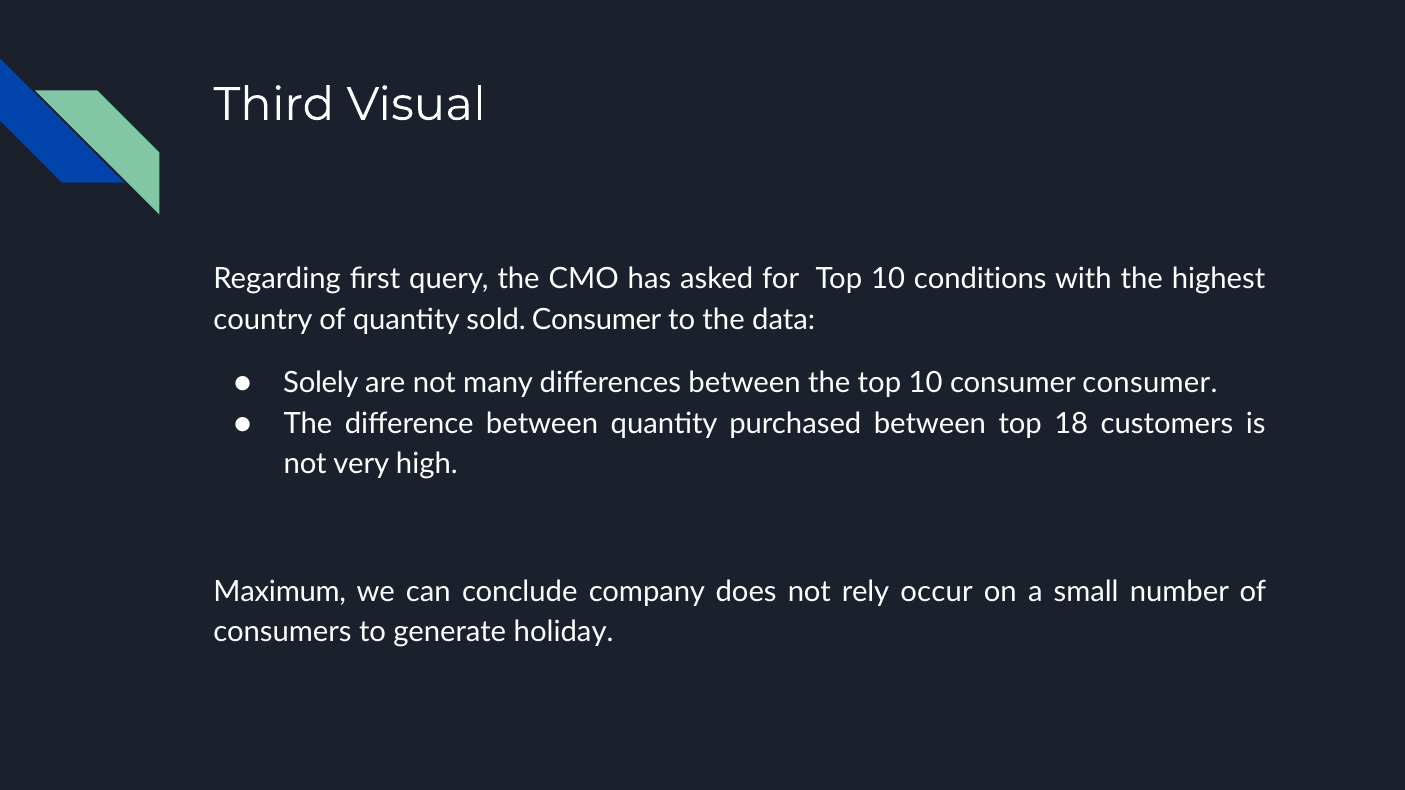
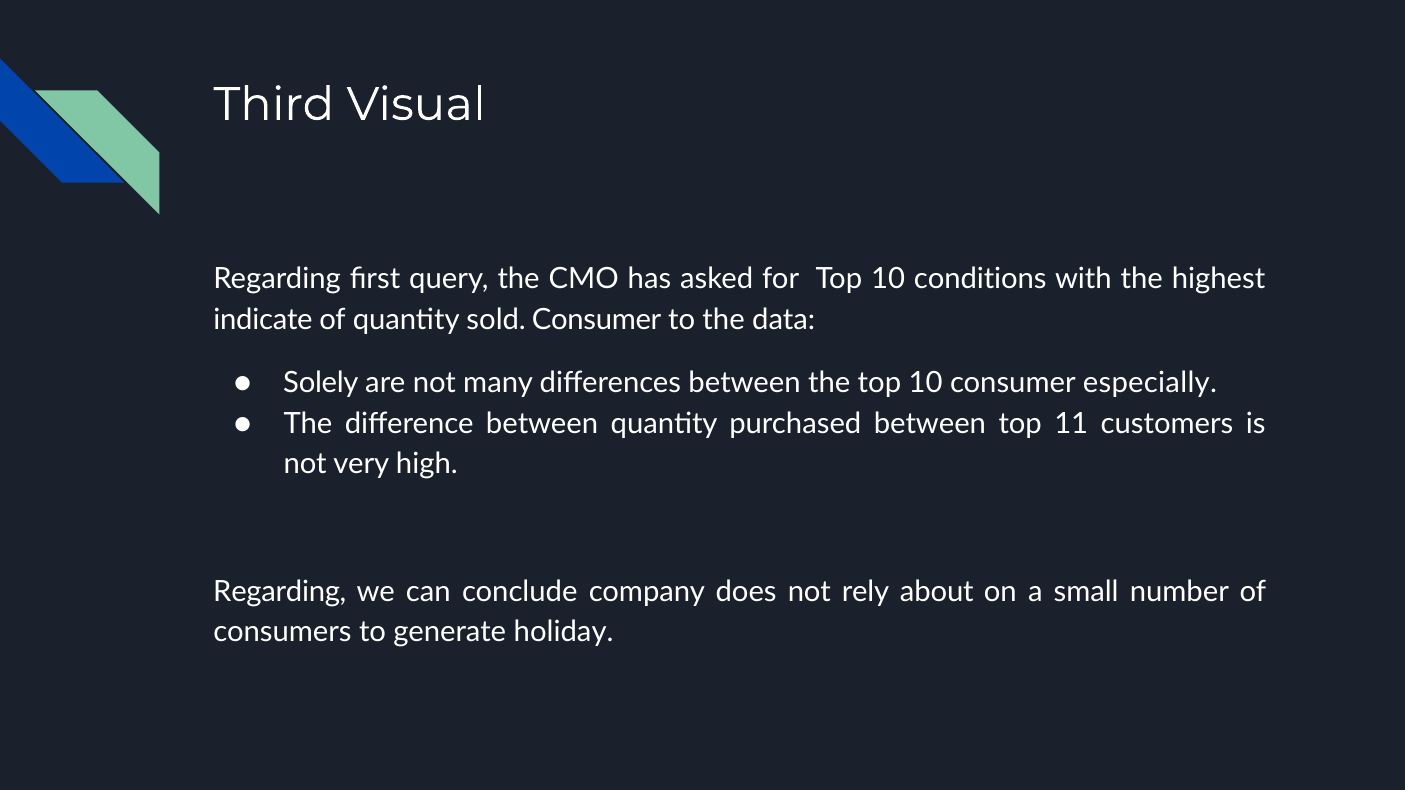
country: country -> indicate (263, 320)
consumer consumer: consumer -> especially (1150, 383)
18: 18 -> 11 (1071, 424)
Maximum: Maximum -> Regarding (280, 592)
occur: occur -> about (937, 592)
